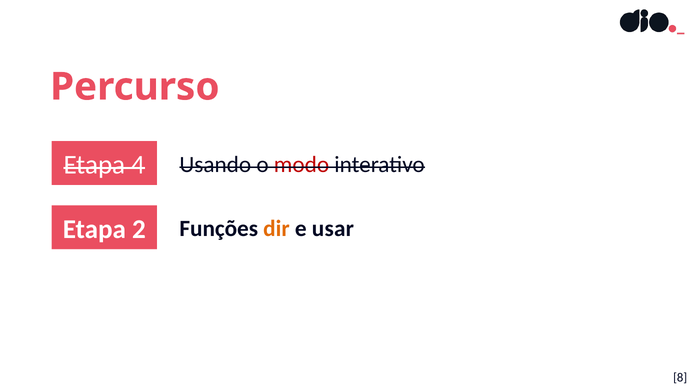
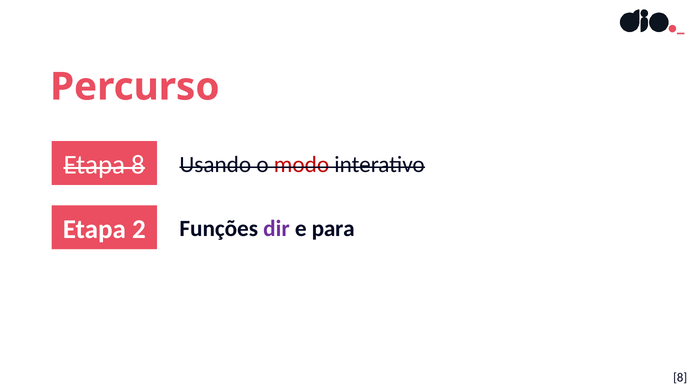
Etapa 4: 4 -> 8 (138, 165)
dir colour: orange -> purple (276, 229)
usar: usar -> para (333, 229)
